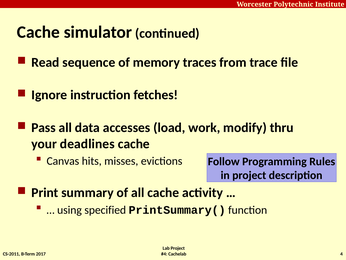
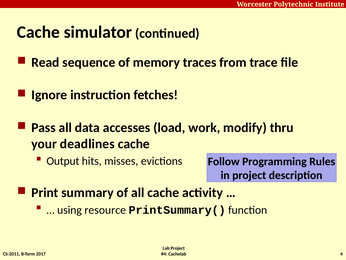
Canvas: Canvas -> Output (63, 161)
specified: specified -> resource (105, 210)
